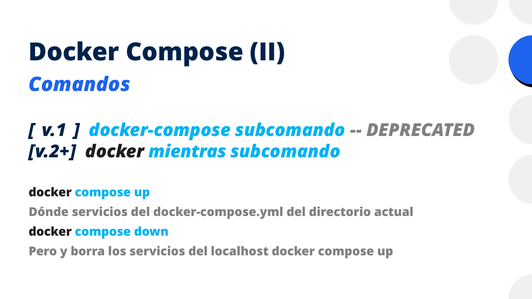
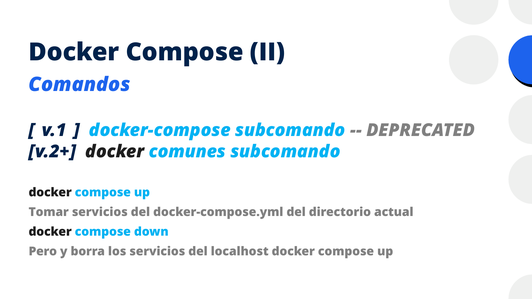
mientras: mientras -> comunes (187, 152)
Dónde: Dónde -> Tomar (49, 212)
